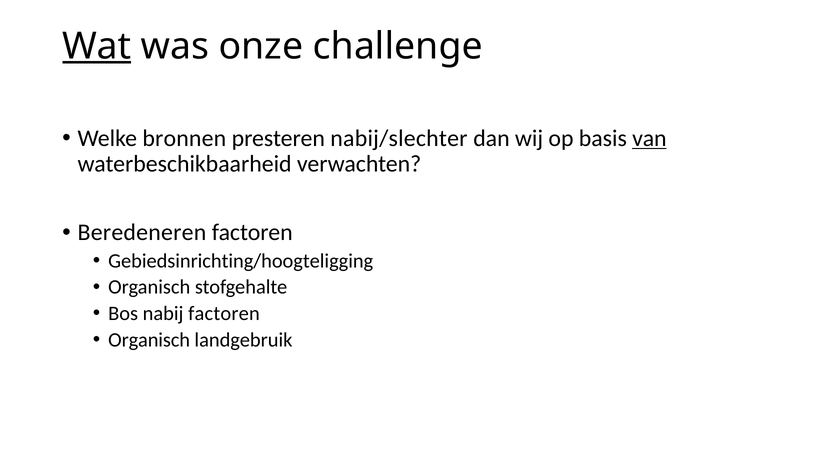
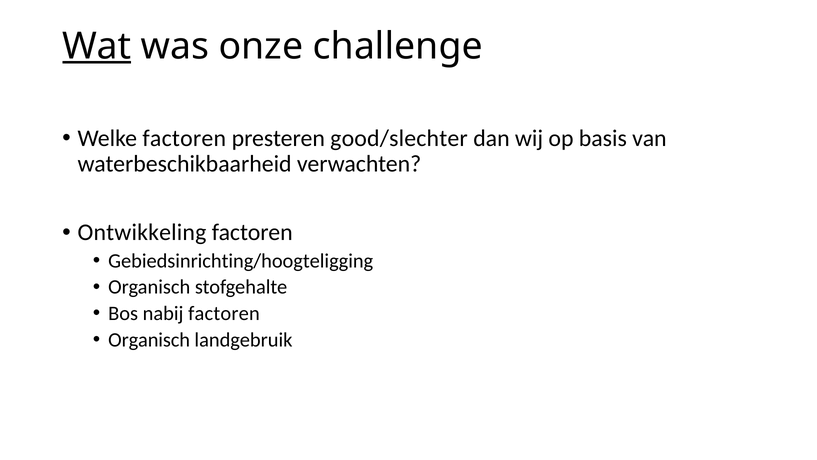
Welke bronnen: bronnen -> factoren (184, 138)
nabij/slechter: nabij/slechter -> good/slechter (399, 138)
van underline: present -> none (649, 138)
Beredeneren: Beredeneren -> Ontwikkeling (142, 232)
